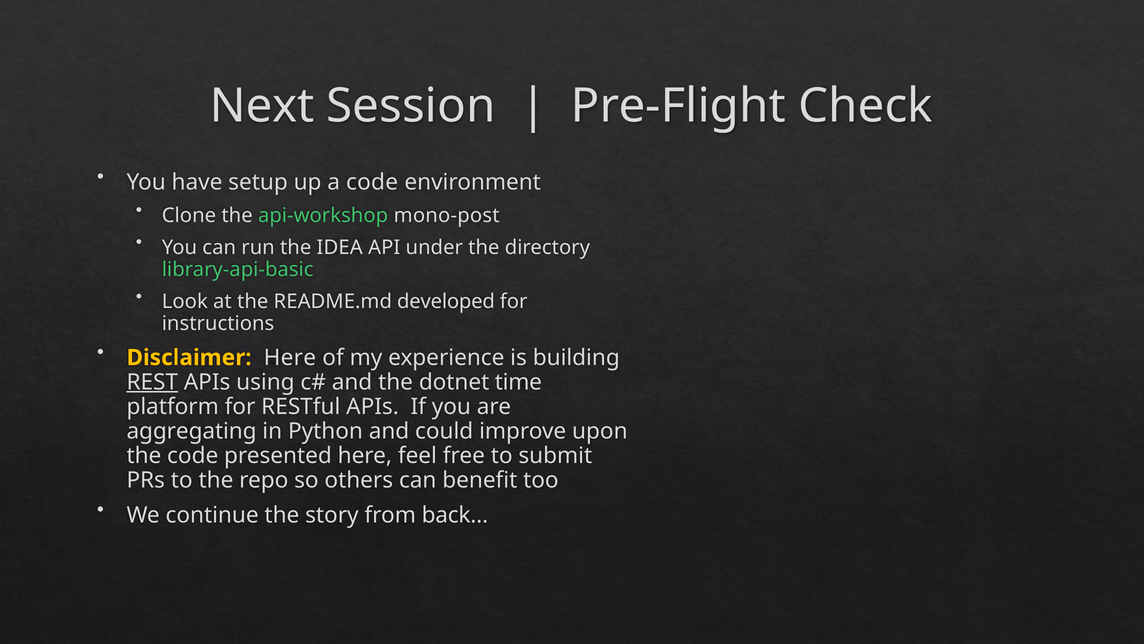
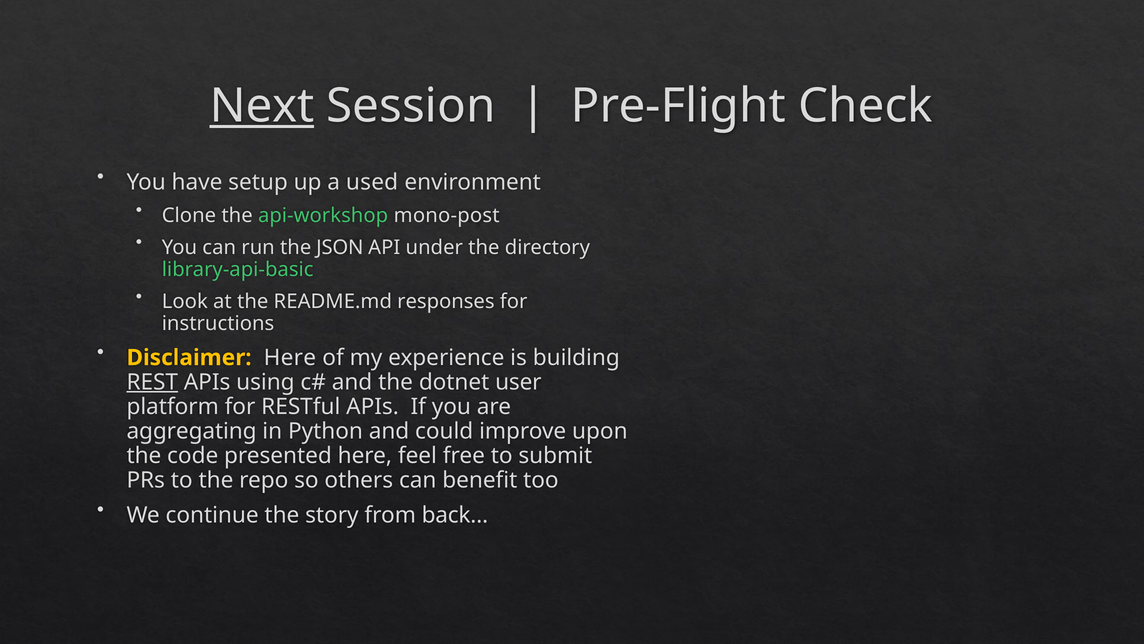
Next underline: none -> present (262, 106)
a code: code -> used (372, 182)
IDEA: IDEA -> JSON (340, 247)
developed: developed -> responses (446, 301)
time: time -> user (518, 382)
